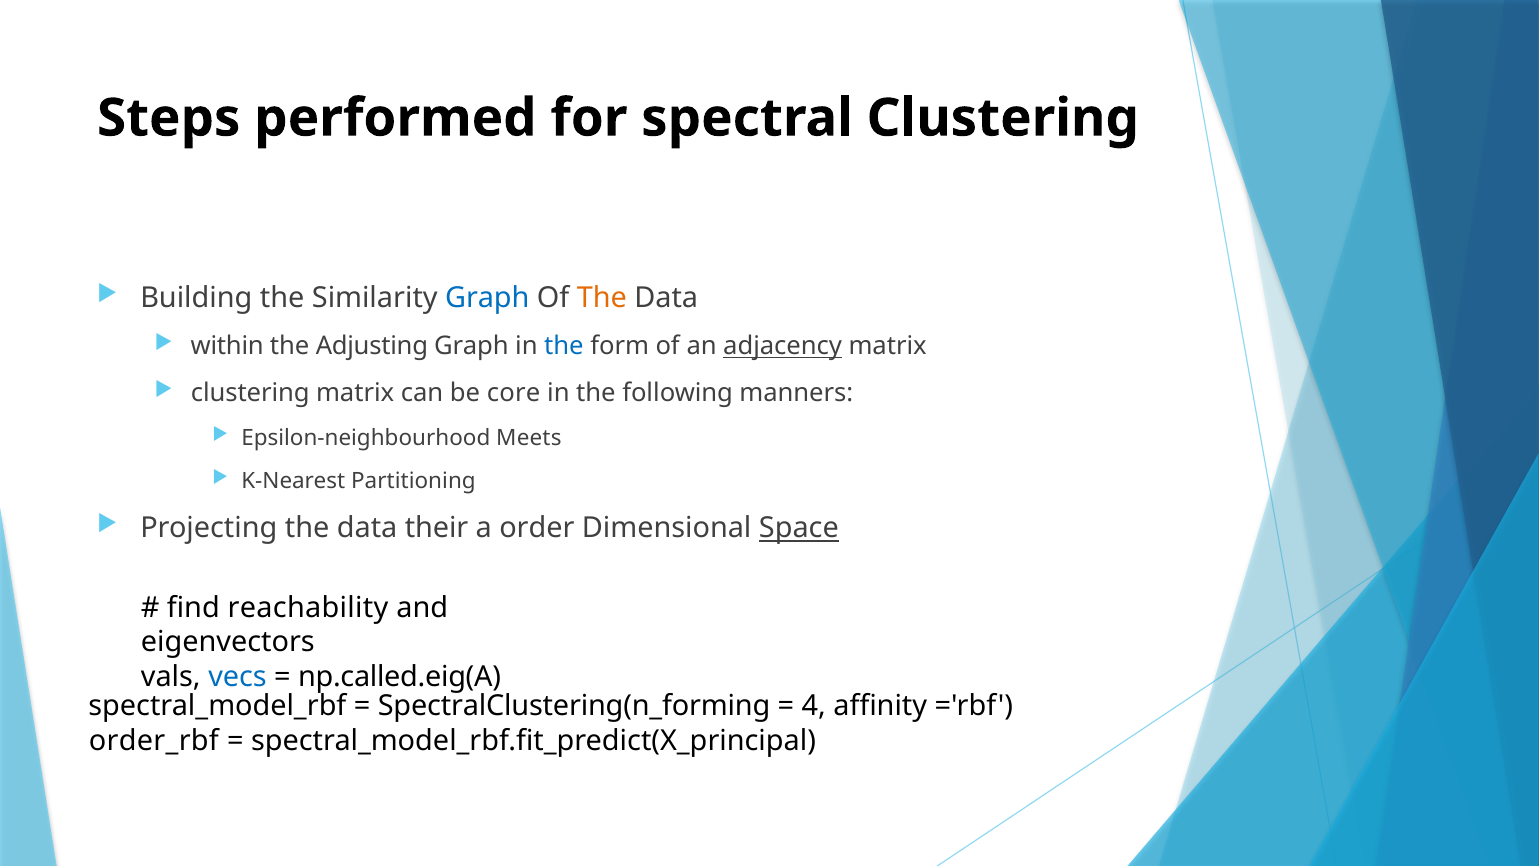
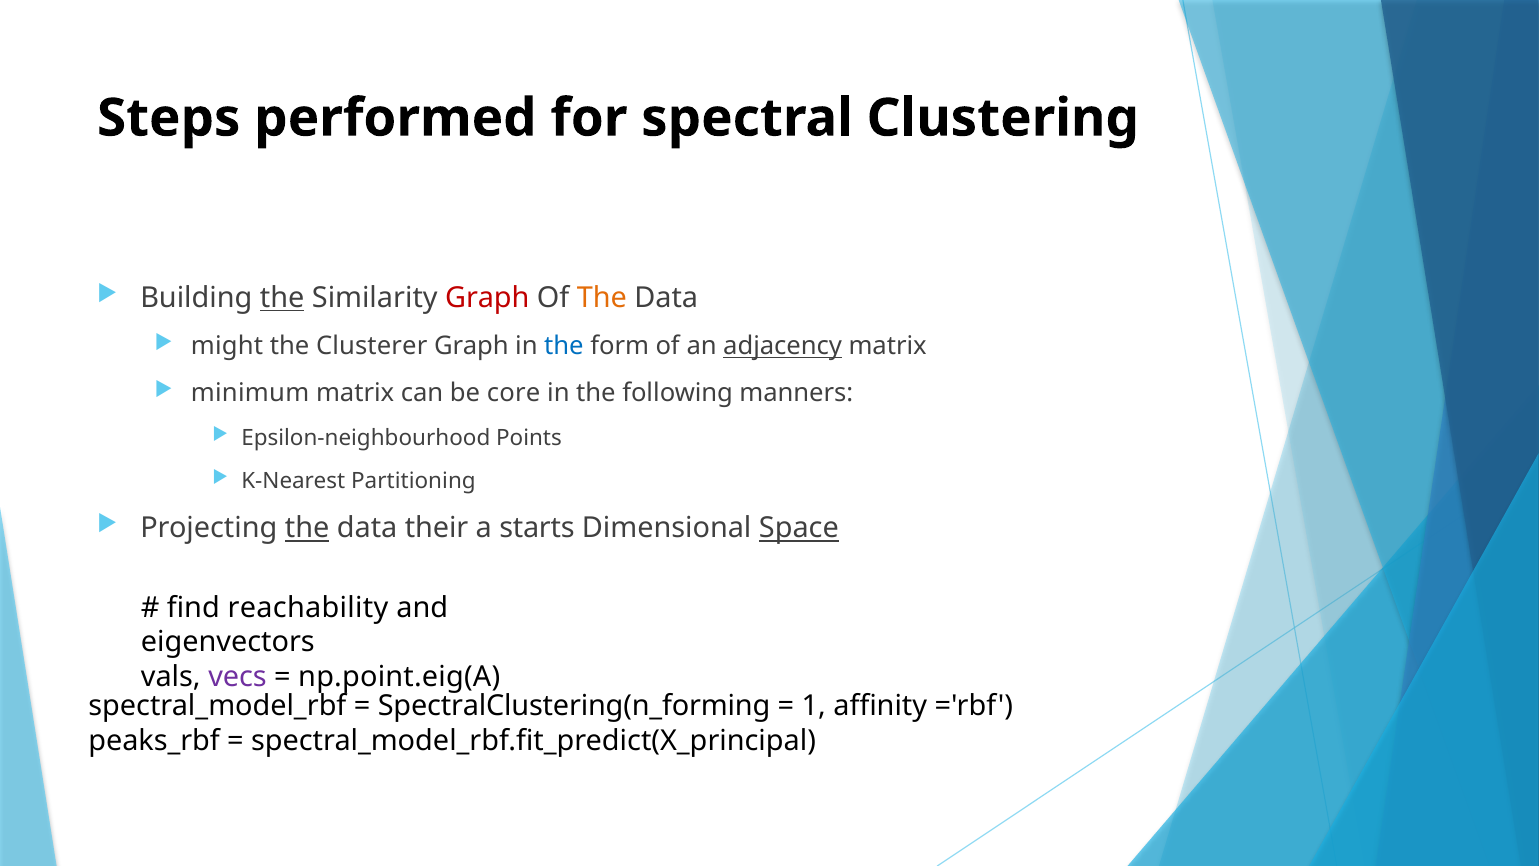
the underline: none -> present (282, 298)
Graph colour: blue -> red (487, 298)
within: within -> might (227, 346)
Adjusting: Adjusting -> Clusterer (372, 346)
clustering: clustering -> minimum (250, 393)
Meets: Meets -> Points (529, 438)
the underline: none -> present (307, 528)
order: order -> starts (537, 528)
vecs colour: blue -> purple (238, 677)
np.called.eig(A: np.called.eig(A -> np.point.eig(A (399, 677)
4: 4 -> 1 (814, 706)
order_rbf: order_rbf -> peaks_rbf (154, 741)
